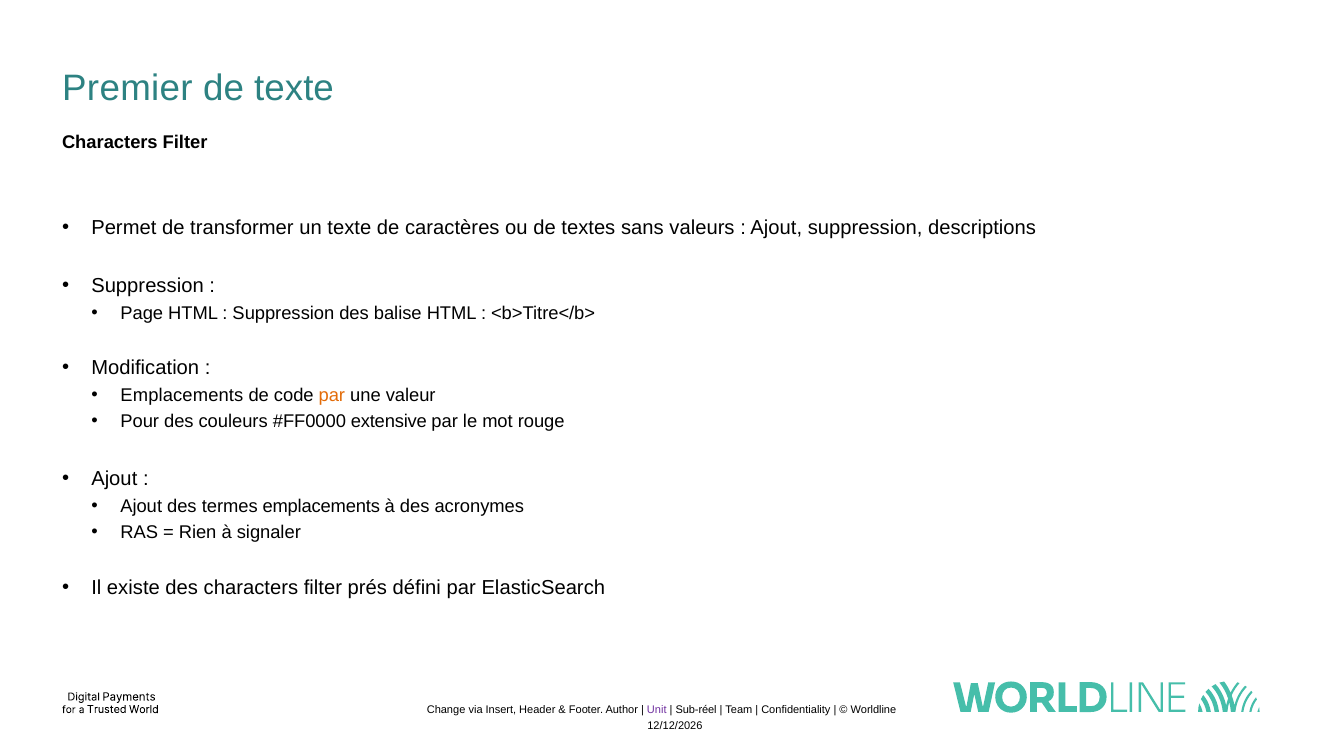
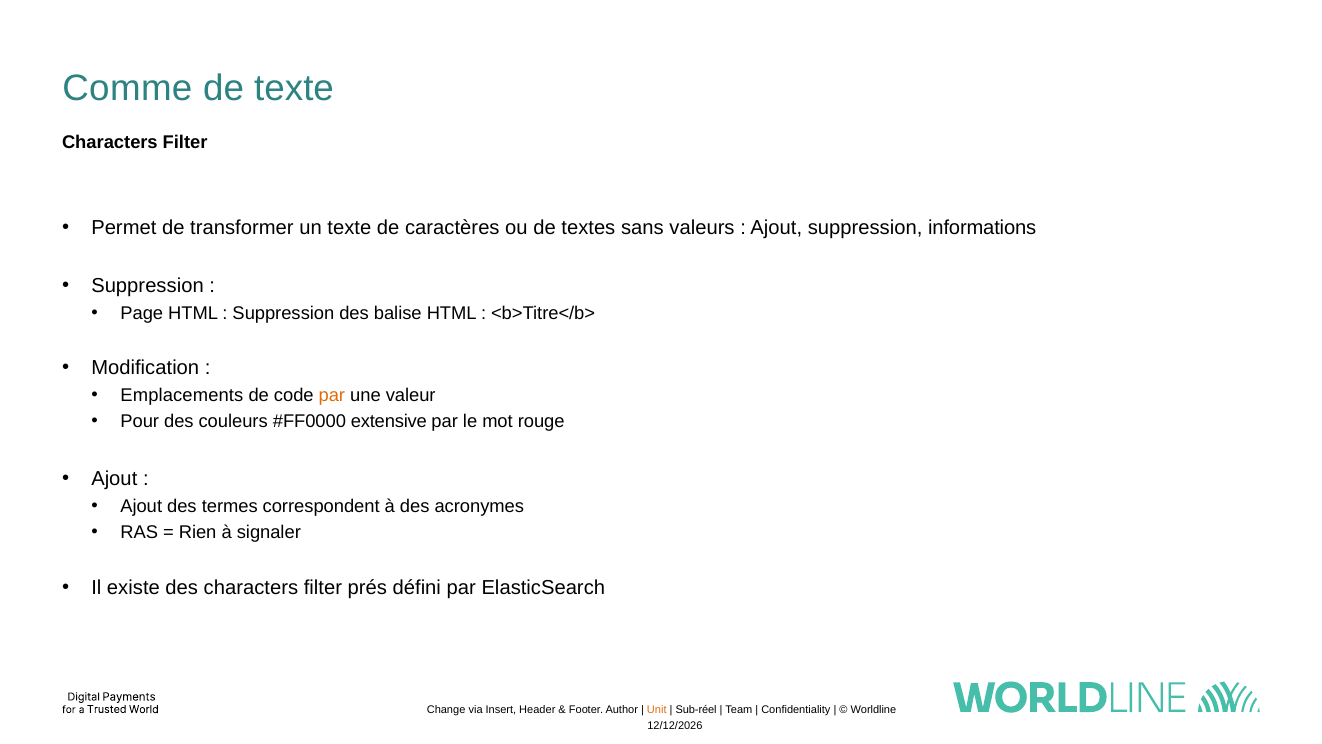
Premier: Premier -> Comme (127, 88)
descriptions: descriptions -> informations (982, 228)
termes emplacements: emplacements -> correspondent (321, 506)
Unit colour: purple -> orange (657, 710)
